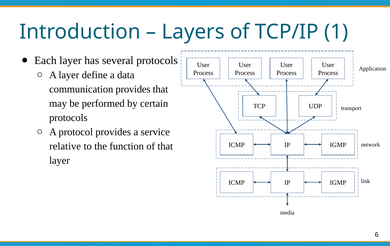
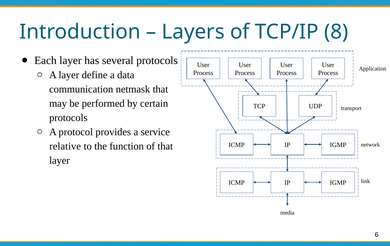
1: 1 -> 8 (336, 32)
communication provides: provides -> netmask (133, 89)
